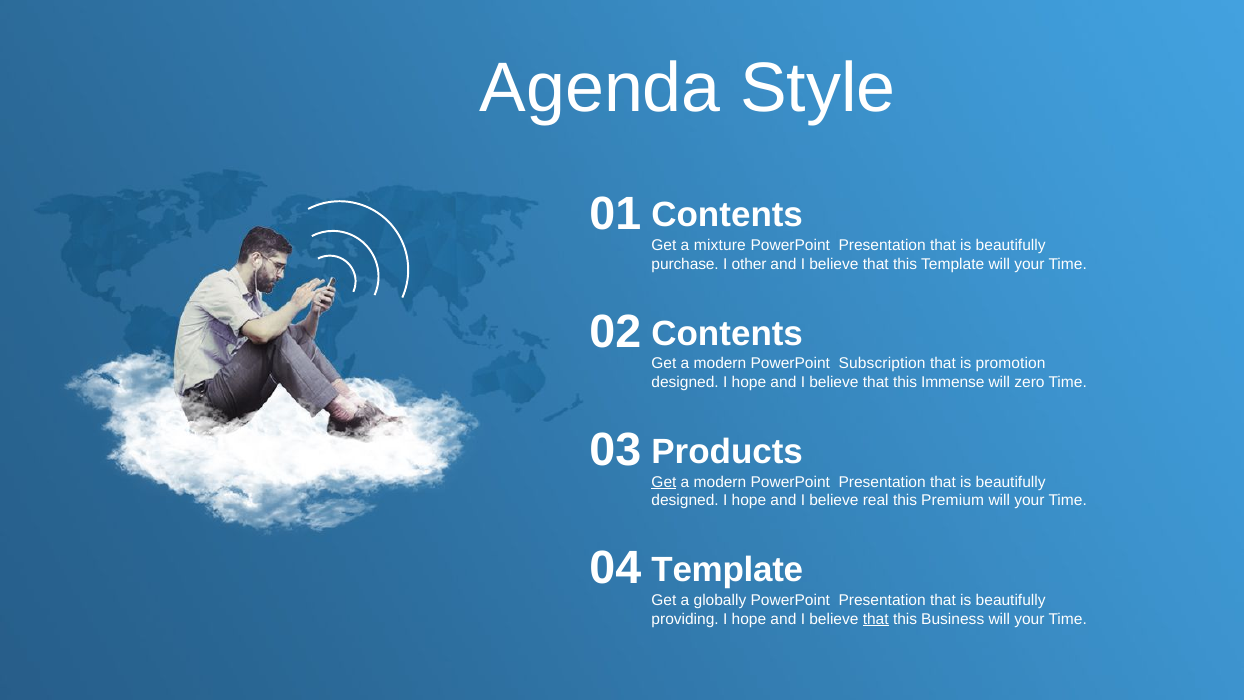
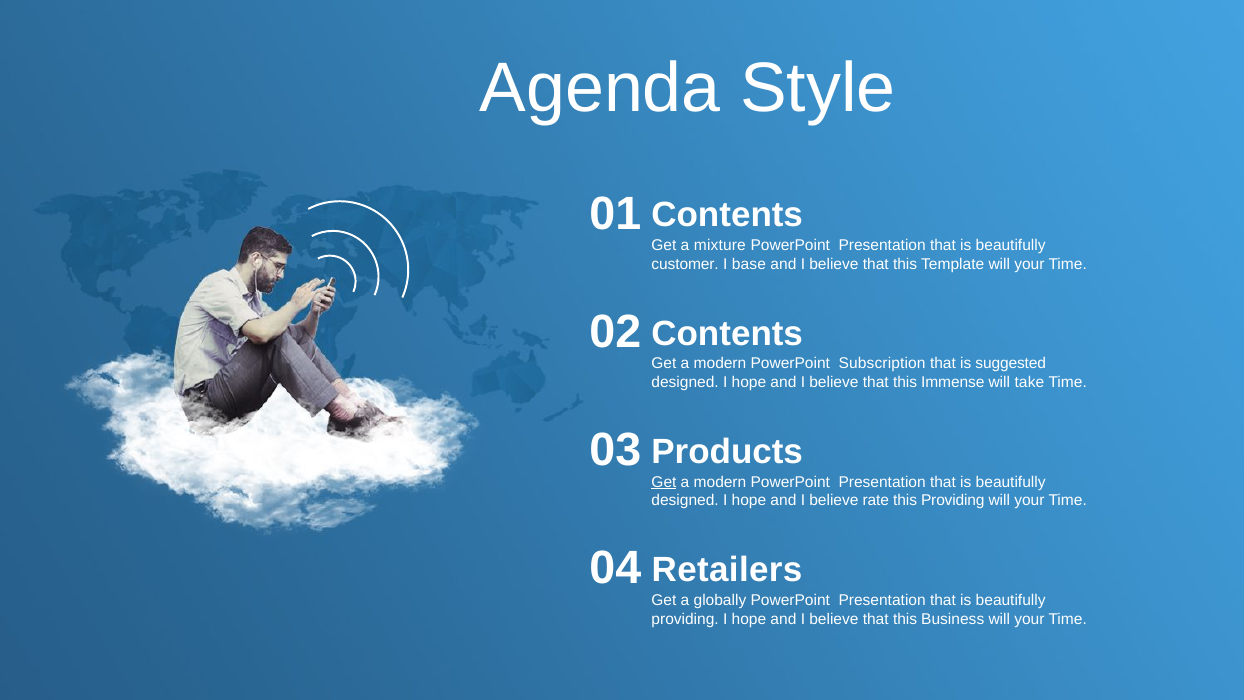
purchase: purchase -> customer (685, 264)
other: other -> base (749, 264)
promotion: promotion -> suggested (1011, 364)
zero: zero -> take (1029, 382)
real: real -> rate (876, 501)
this Premium: Premium -> Providing (953, 501)
Template: Template -> Retailers (727, 570)
that underline: present -> none (876, 619)
